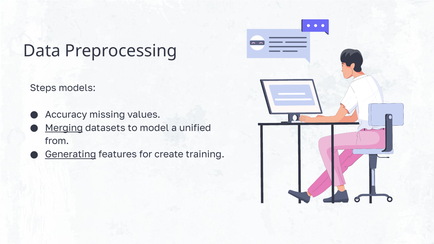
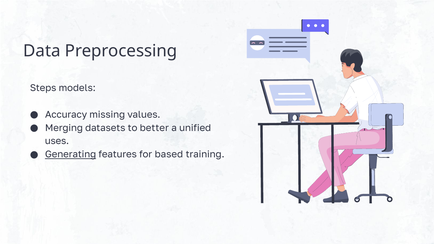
Merging underline: present -> none (64, 128)
model: model -> better (154, 128)
from: from -> uses (57, 141)
create: create -> based (169, 155)
